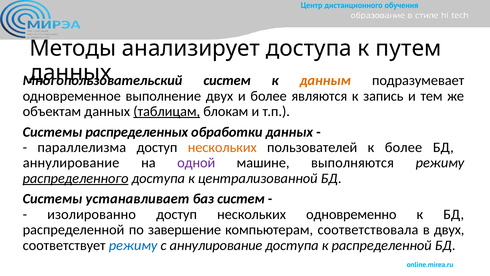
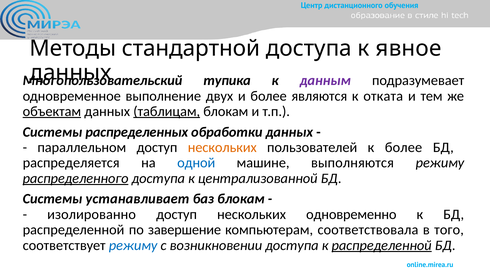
анализирует: анализирует -> стандартной (191, 48)
путем: путем -> явное (409, 48)
систем: систем -> тупика (227, 80)
данным colour: orange -> purple (325, 80)
запись: запись -> отката (383, 96)
объектам underline: none -> present (52, 111)
параллелизма: параллелизма -> параллельном (82, 147)
аннулирование: аннулирование -> распределяется (71, 163)
одной colour: purple -> blue (196, 163)
баз систем: систем -> блокам (241, 199)
в двух: двух -> того (449, 230)
с аннулирование: аннулирование -> возникновении (216, 245)
распределенной underline: none -> present (382, 245)
